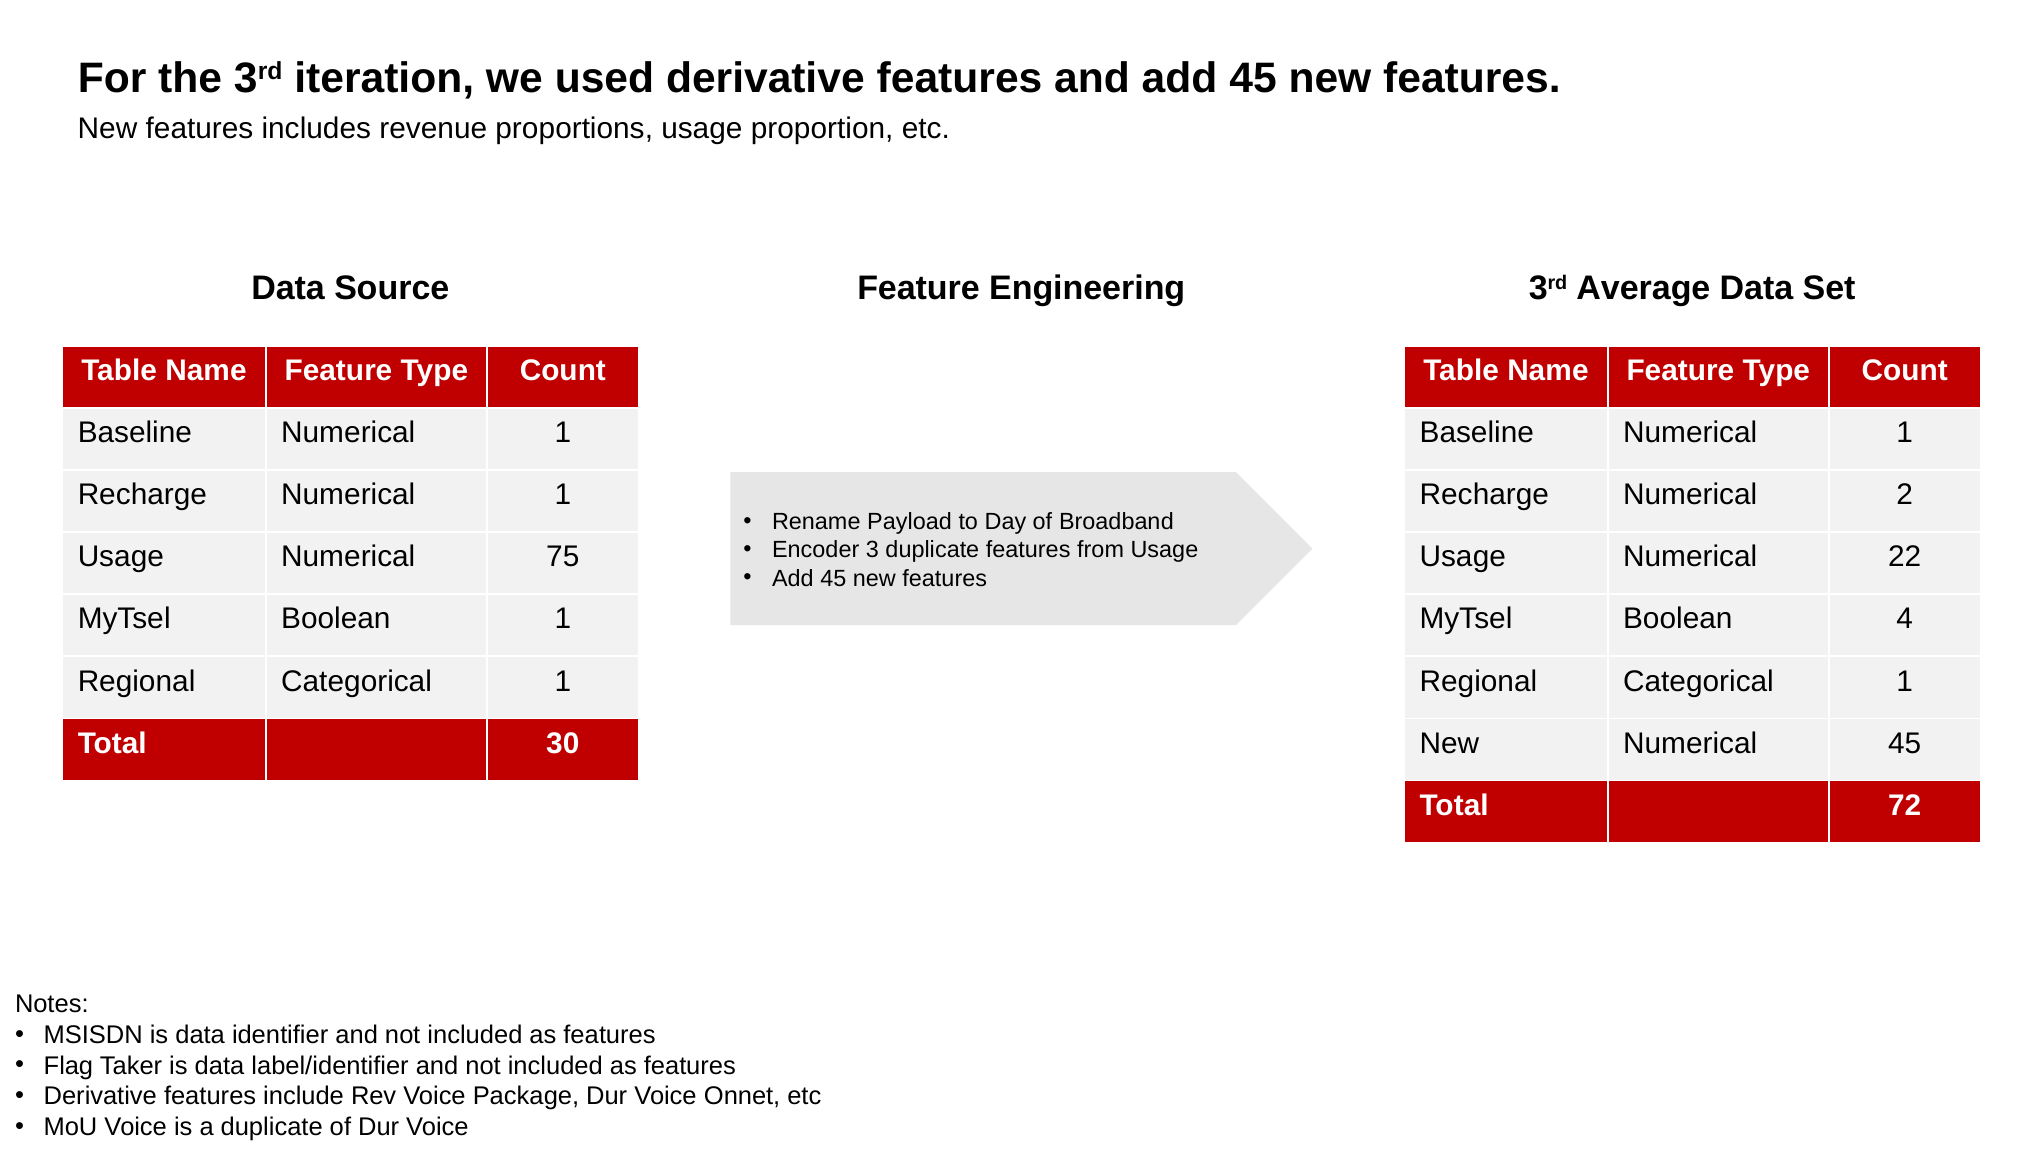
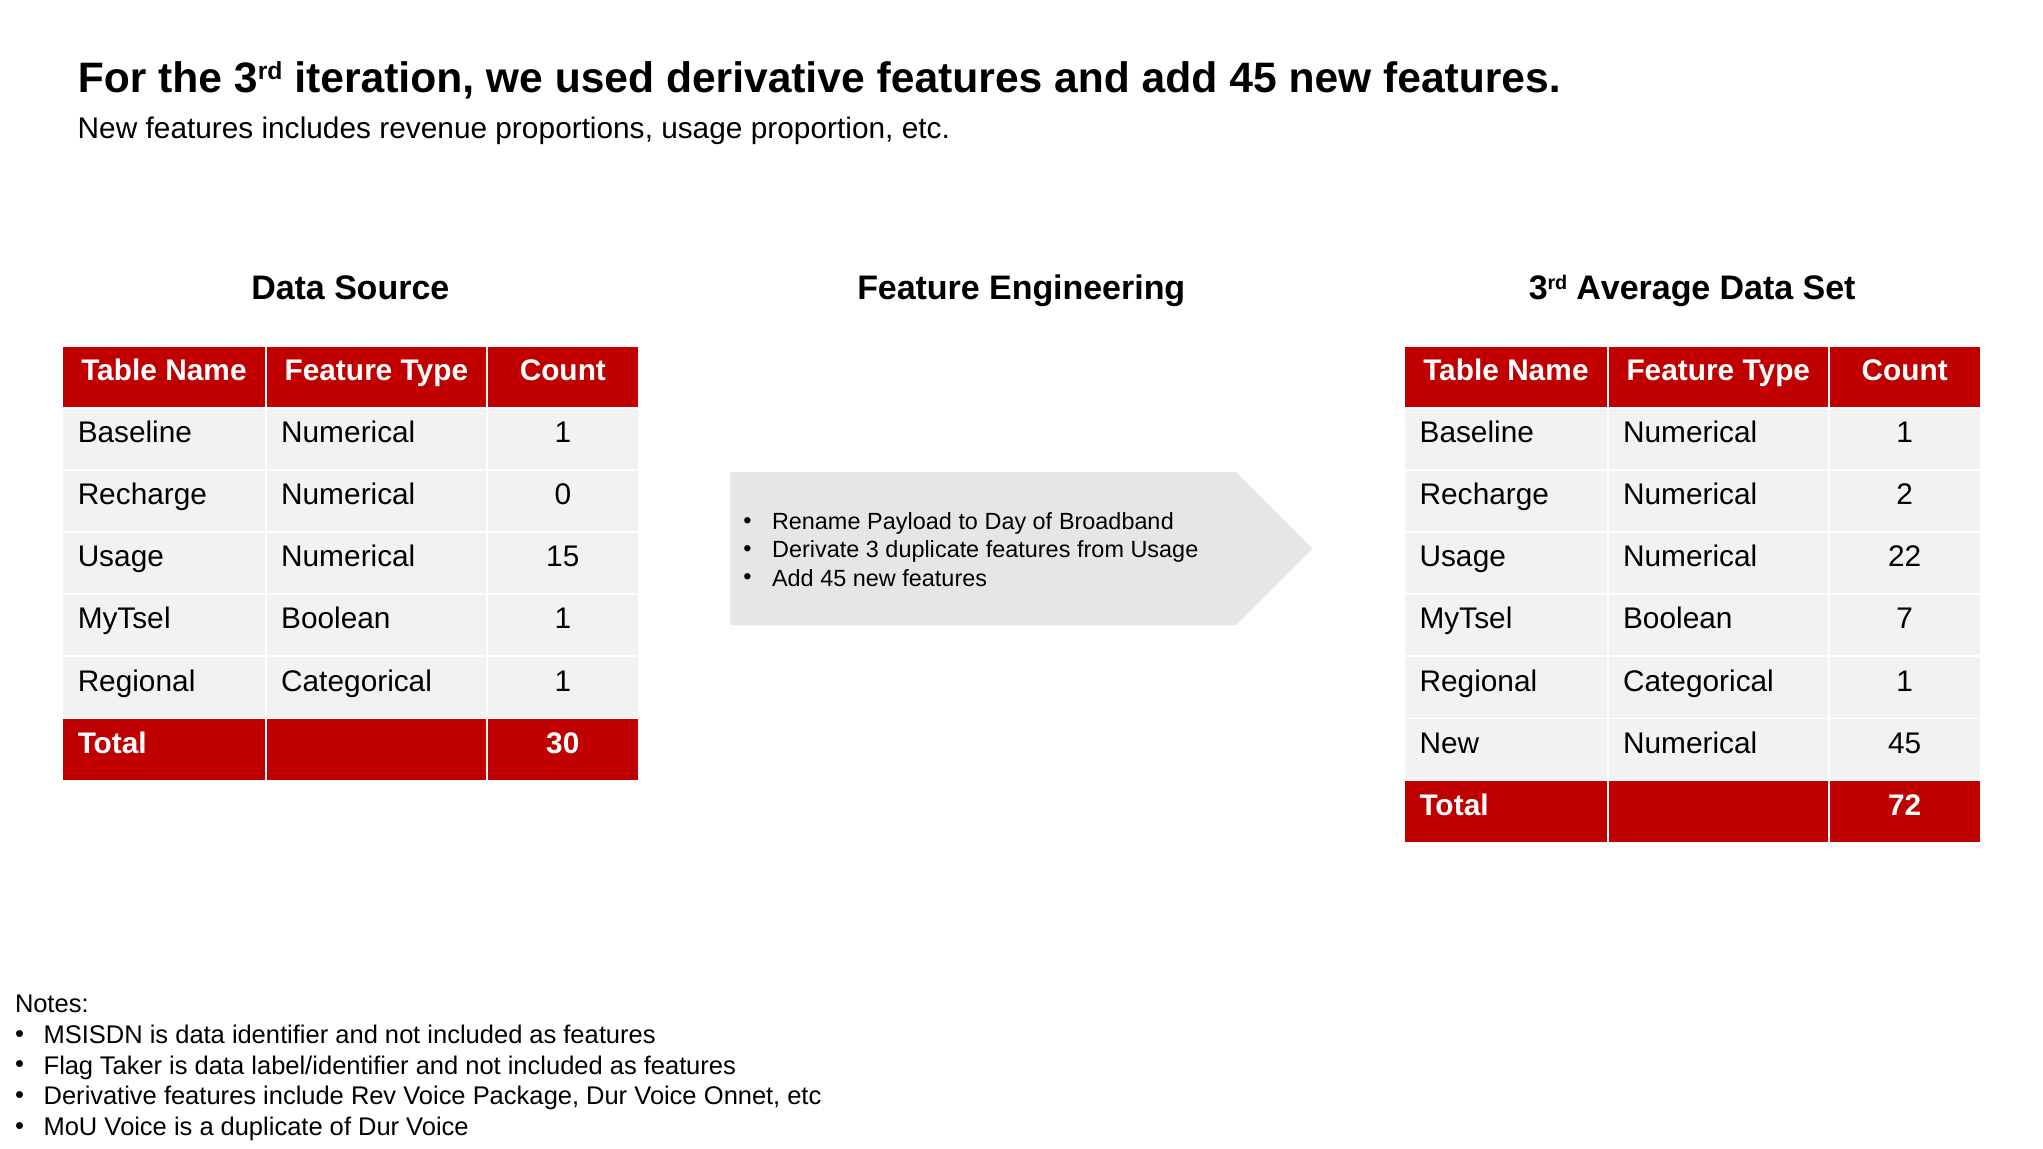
Recharge Numerical 1: 1 -> 0 (563, 495)
Encoder: Encoder -> Derivate (816, 550)
75: 75 -> 15 (563, 557)
4: 4 -> 7 (1905, 619)
